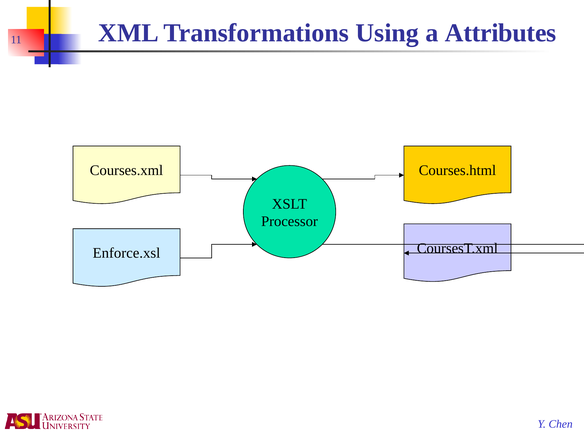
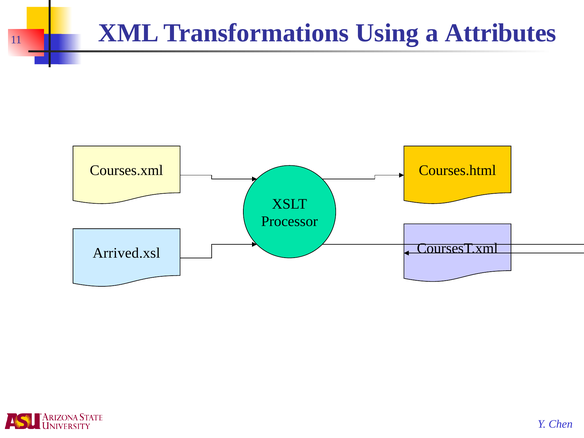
Enforce.xsl: Enforce.xsl -> Arrived.xsl (126, 253)
